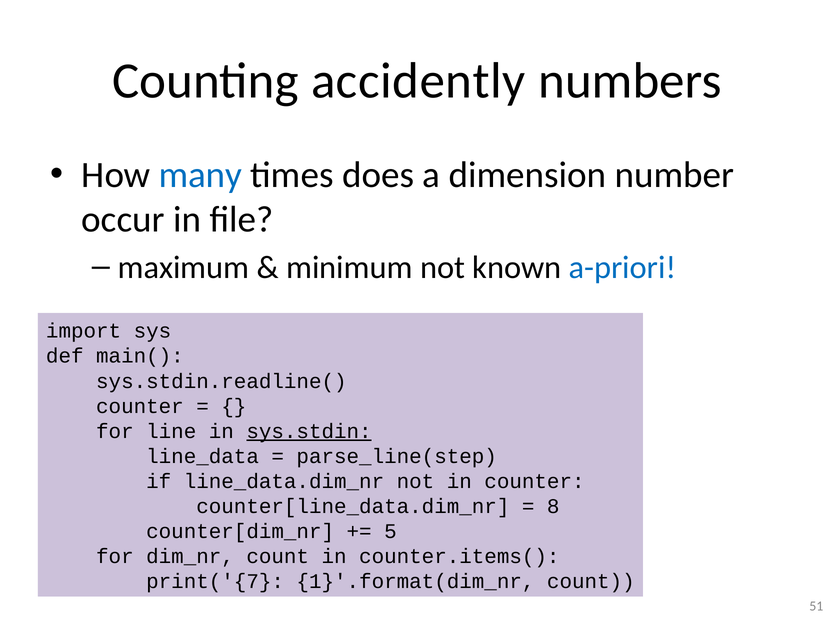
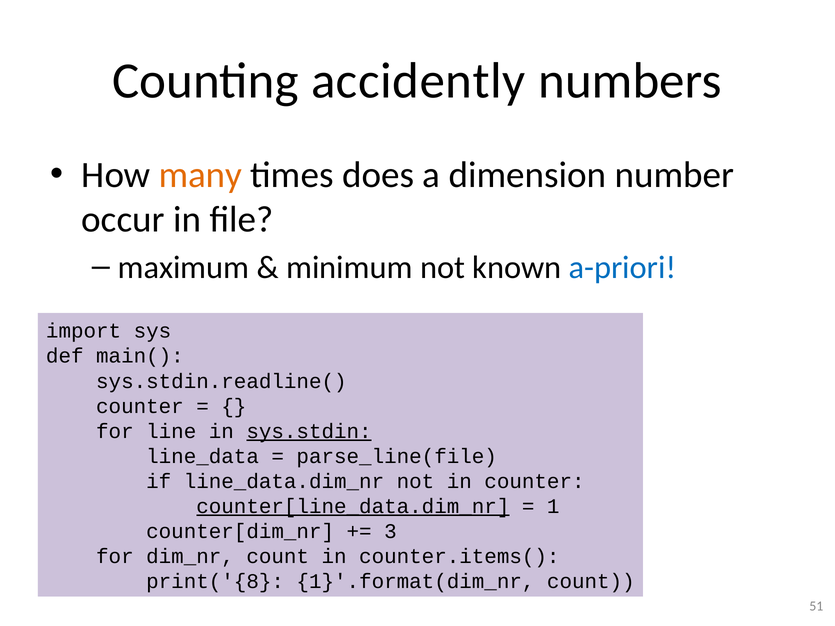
many colour: blue -> orange (200, 175)
parse_line(step: parse_line(step -> parse_line(file (397, 456)
counter[line_data.dim_nr underline: none -> present (353, 507)
8: 8 -> 1 (553, 507)
5: 5 -> 3 (390, 532)
print('{7: print('{7 -> print('{8 (215, 582)
